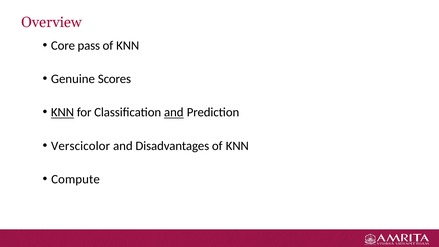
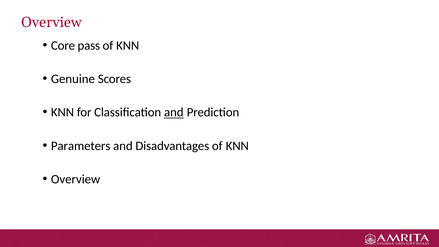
KNN underline: present -> none (63, 112)
Verscicolor: Verscicolor -> Parameters (81, 146)
Compute: Compute -> Overview (76, 179)
